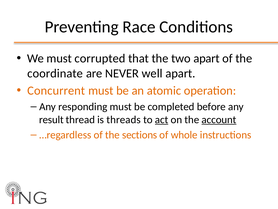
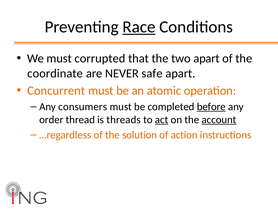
Race underline: none -> present (139, 27)
well: well -> safe (152, 73)
responding: responding -> consumers (83, 106)
before underline: none -> present (211, 106)
result: result -> order (51, 119)
sections: sections -> solution (140, 135)
whole: whole -> action (184, 135)
